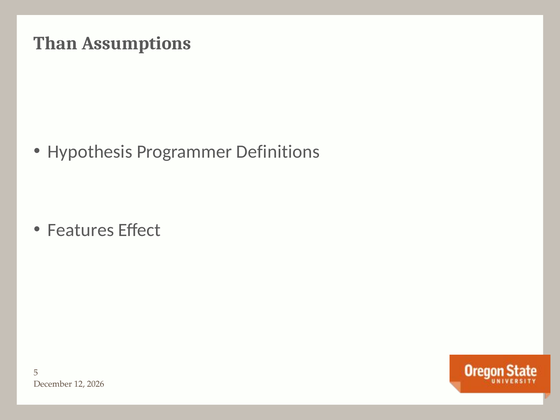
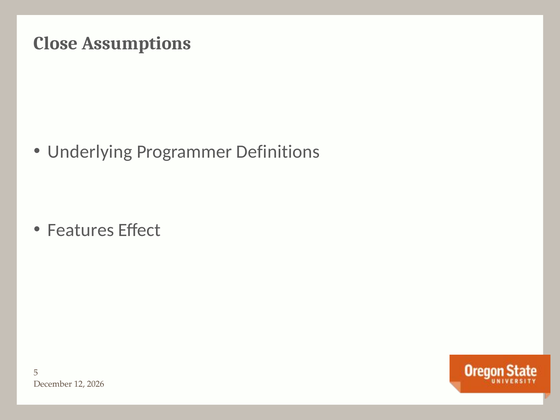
Than: Than -> Close (56, 43)
Hypothesis: Hypothesis -> Underlying (90, 152)
